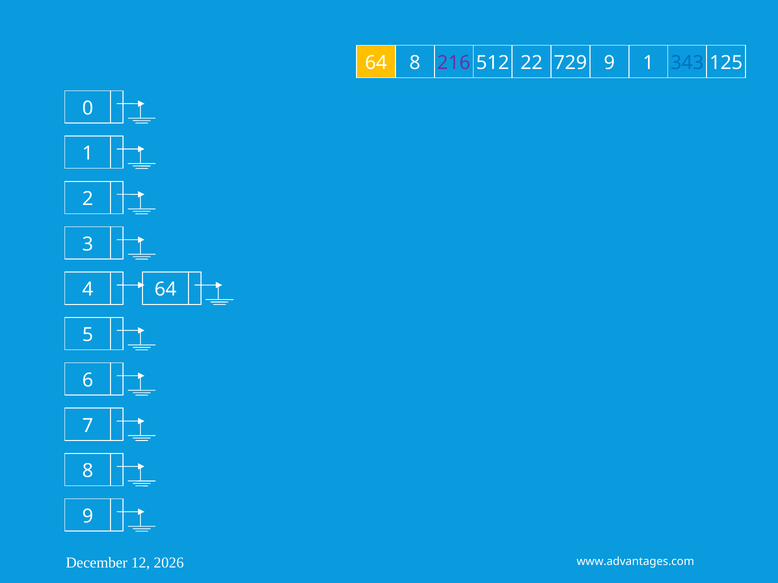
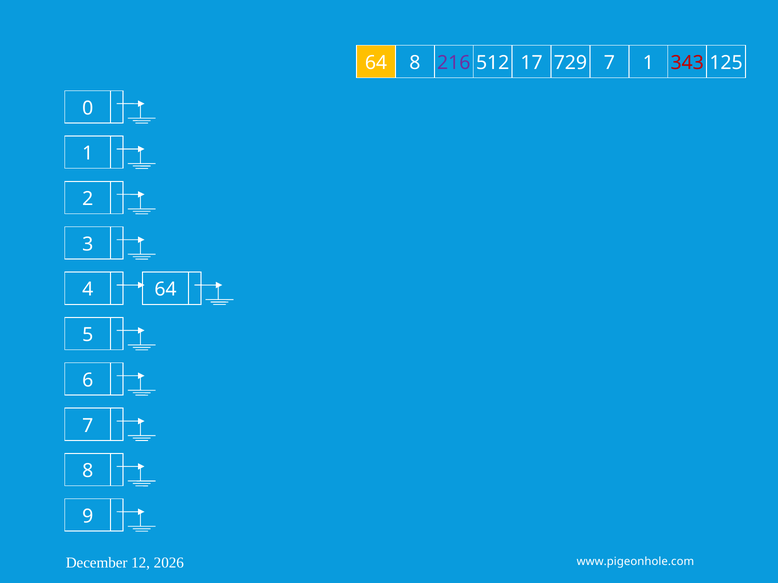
22: 22 -> 17 (532, 63)
729 9: 9 -> 7 (609, 63)
343 colour: blue -> red (687, 63)
www.advantages.com: www.advantages.com -> www.pigeonhole.com (635, 562)
